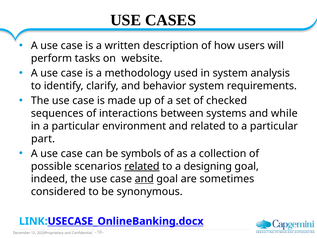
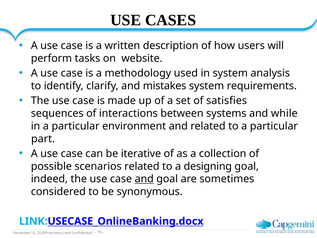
behavior: behavior -> mistakes (165, 86)
checked: checked -> satisfies (227, 101)
symbols: symbols -> iterative (141, 153)
related underline: present -> none (142, 166)
